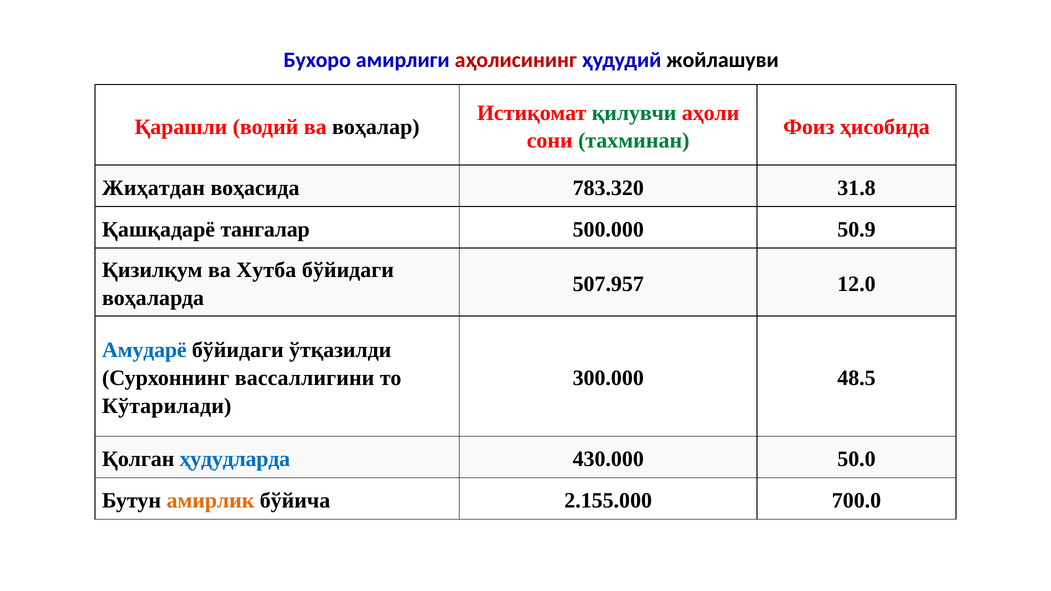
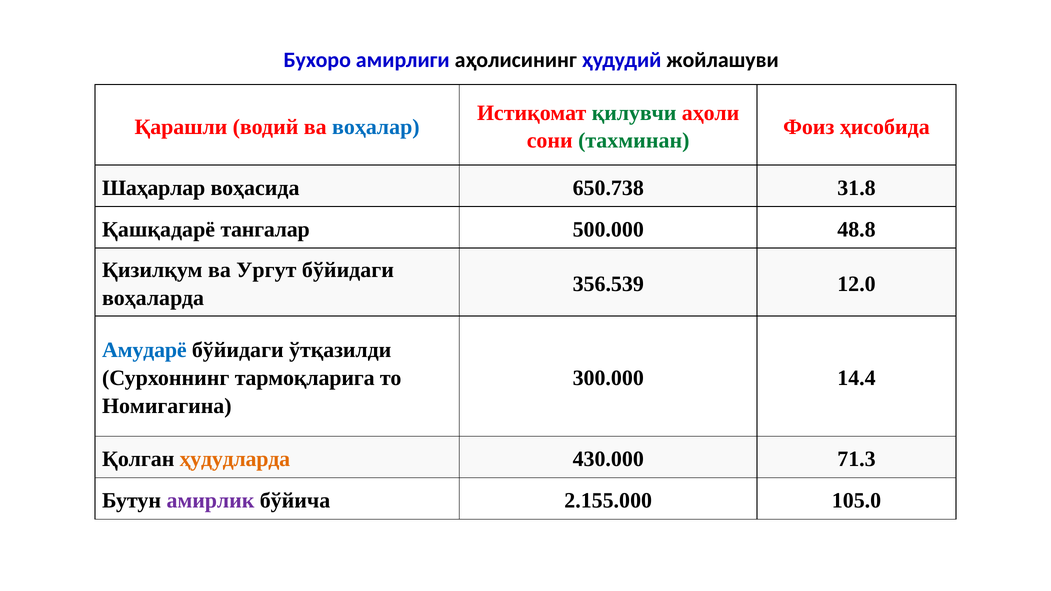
аҳолисининг colour: red -> black (516, 60)
воҳалар colour: black -> blue (376, 127)
Жиҳатдан: Жиҳатдан -> Шаҳарлар (154, 188)
783.320: 783.320 -> 650.738 (608, 188)
50.9: 50.9 -> 48.8 (856, 229)
Хутба: Хутба -> Ургут (266, 270)
507.957: 507.957 -> 356.539 (608, 284)
вассаллигини: вассаллигини -> тармоқларига (305, 378)
48.5: 48.5 -> 14.4 (856, 378)
Кўтарилади: Кўтарилади -> Номигагина (167, 406)
ҳудудларда colour: blue -> orange (235, 459)
50.0: 50.0 -> 71.3 (856, 459)
амирлик colour: orange -> purple (210, 501)
700.0: 700.0 -> 105.0 (857, 501)
